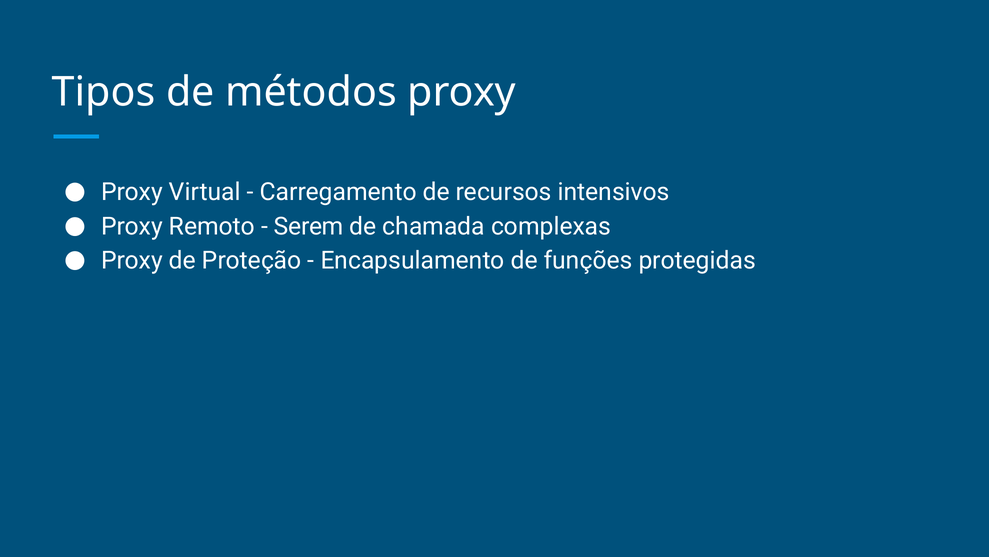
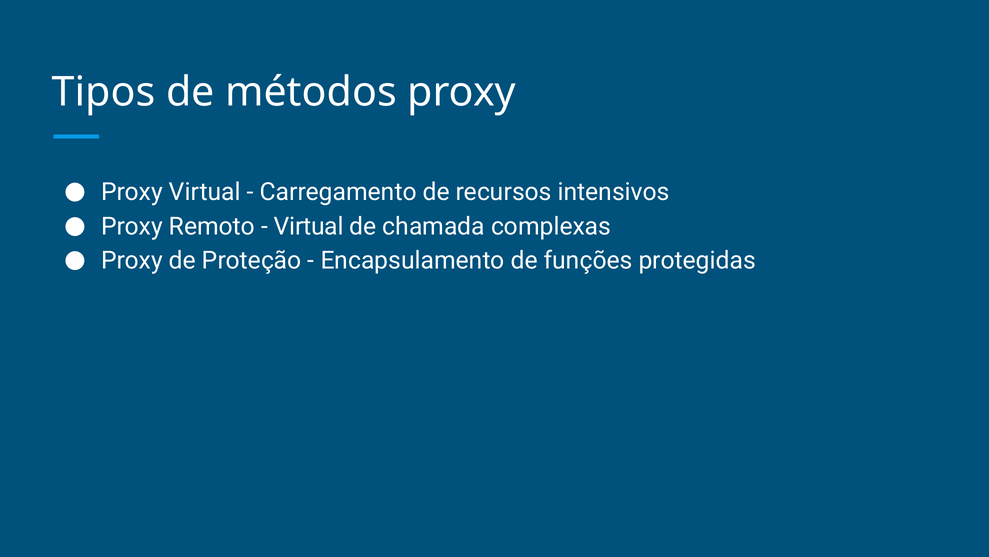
Serem: Serem -> Virtual (309, 226)
